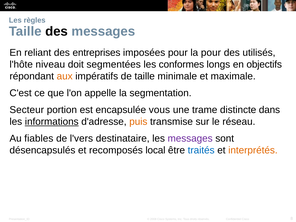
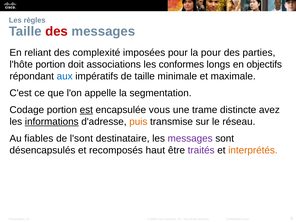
des colour: black -> red (57, 31)
entreprises: entreprises -> complexité (96, 53)
utilisés: utilisés -> parties (259, 53)
l'hôte niveau: niveau -> portion (50, 64)
segmentées: segmentées -> associations (114, 64)
aux colour: orange -> blue (65, 76)
Secteur: Secteur -> Codage (27, 110)
est underline: none -> present (86, 110)
dans: dans -> avez (269, 110)
l'vers: l'vers -> l'sont (81, 138)
local: local -> haut (155, 150)
traités colour: blue -> purple (201, 150)
